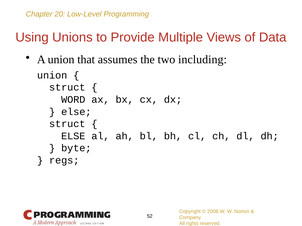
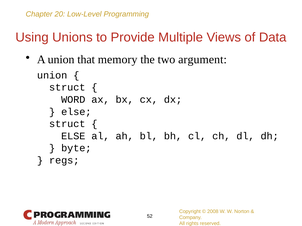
assumes: assumes -> memory (118, 60)
including: including -> argument (202, 60)
